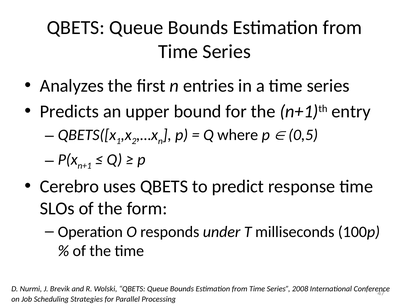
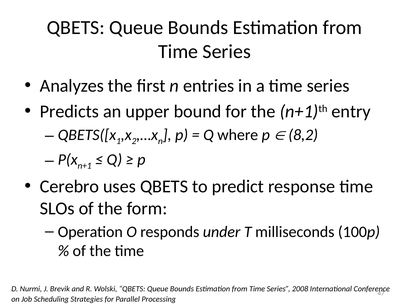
0,5: 0,5 -> 8,2 (303, 135)
